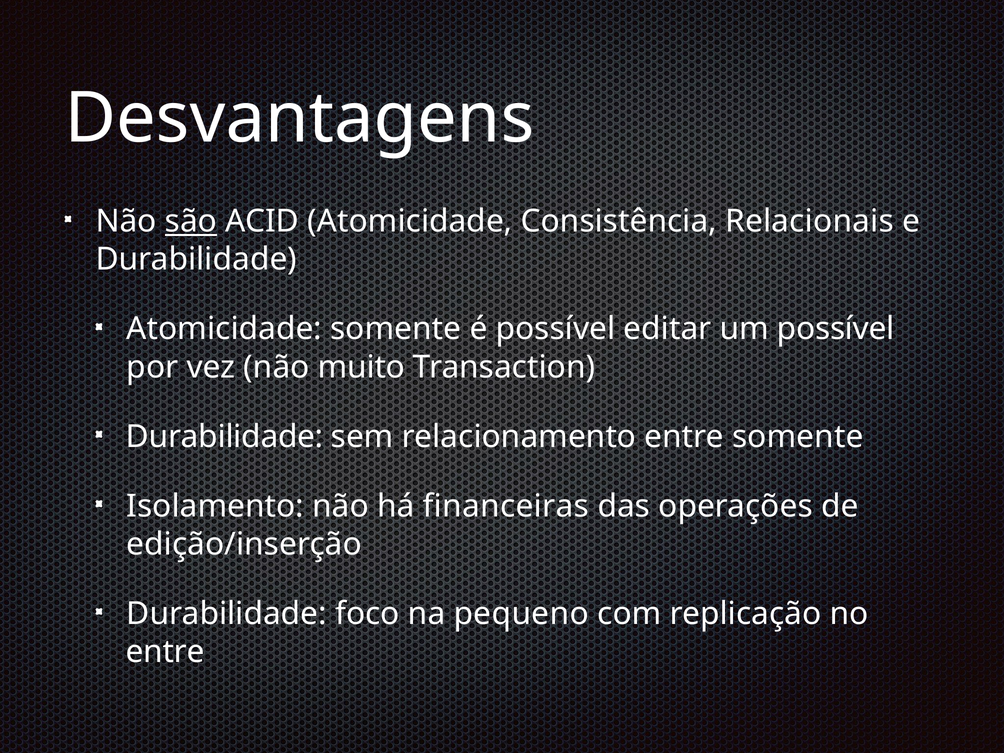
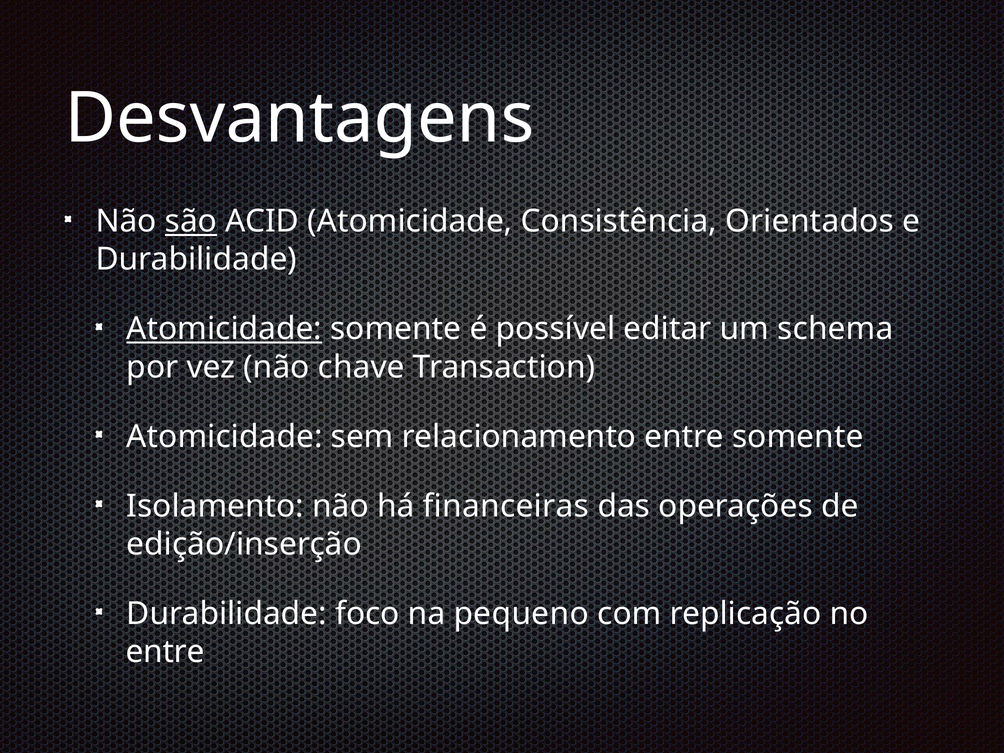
Relacionais: Relacionais -> Orientados (810, 221)
Atomicidade underline: none -> present (224, 329)
um possível: possível -> schema (835, 329)
muito: muito -> chave (361, 367)
Durabilidade: Durabilidade -> Atomicidade (225, 437)
